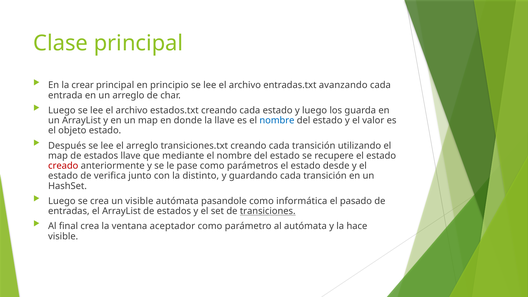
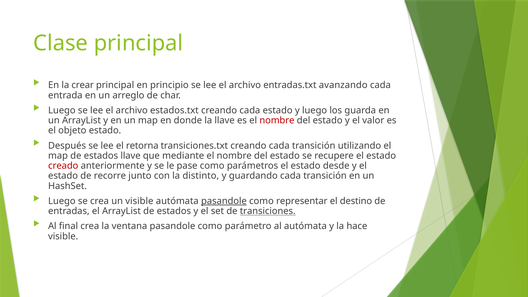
nombre colour: blue -> red (277, 120)
el arreglo: arreglo -> retorna (142, 146)
verifica: verifica -> recorre (110, 176)
pasandole underline: none -> present (224, 201)
informática: informática -> representar (302, 201)
pasado: pasado -> destino (356, 201)
ventana aceptador: aceptador -> pasandole (172, 226)
